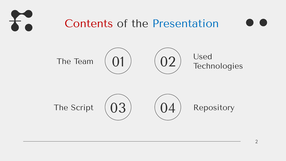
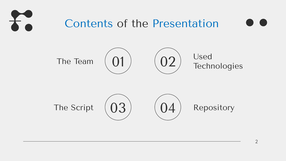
Contents colour: red -> blue (89, 24)
